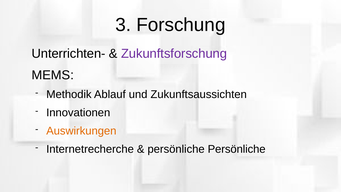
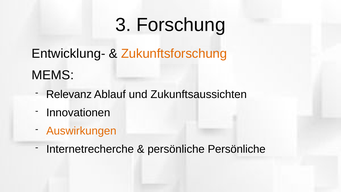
Unterrichten-: Unterrichten- -> Entwicklung- (68, 54)
Zukunftsforschung colour: purple -> orange (174, 54)
Methodik: Methodik -> Relevanz (69, 94)
